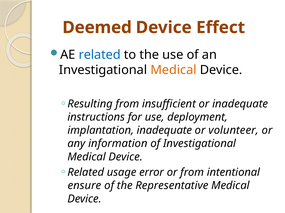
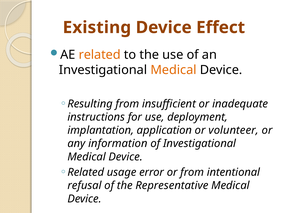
Deemed: Deemed -> Existing (97, 28)
related colour: blue -> orange (100, 55)
implantation inadequate: inadequate -> application (164, 131)
ensure: ensure -> refusal (84, 186)
